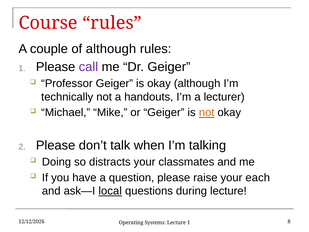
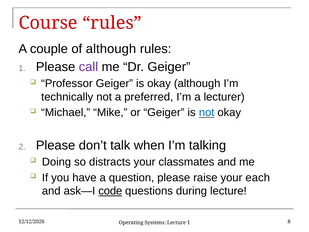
handouts: handouts -> preferred (149, 97)
not colour: orange -> blue (207, 112)
local: local -> code (110, 191)
